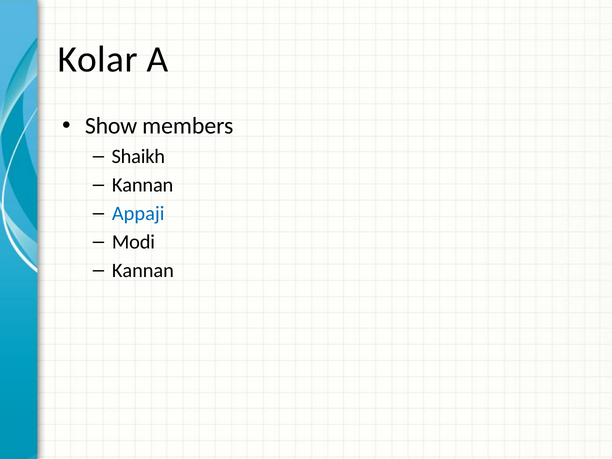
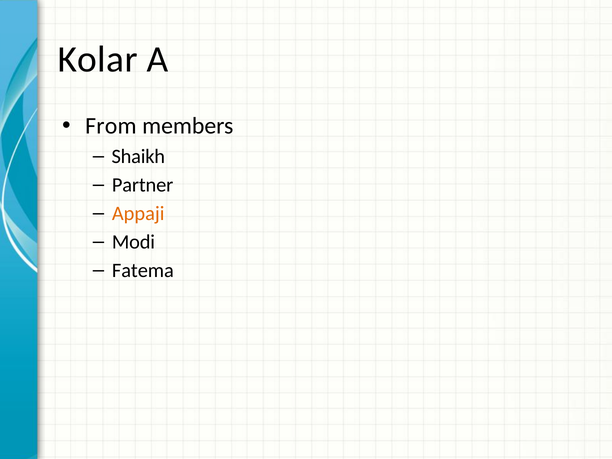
Show: Show -> From (111, 126)
Kannan: Kannan -> Partner (143, 185)
Appaji colour: blue -> orange (138, 214)
Kannan: Kannan -> Fatema (143, 271)
